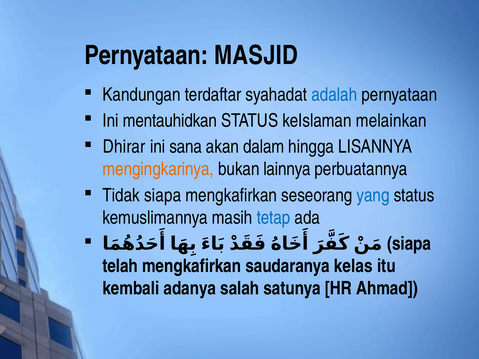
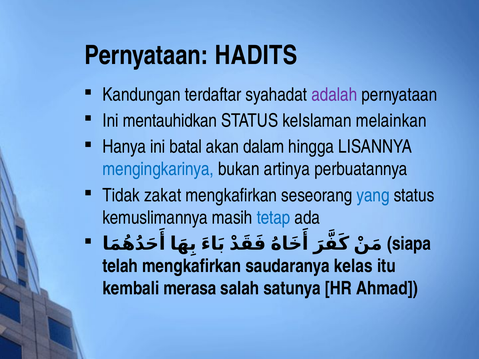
MASJID: MASJID -> HADITS (256, 55)
adalah colour: blue -> purple (334, 95)
Dhirar: Dhirar -> Hanya (124, 147)
sana: sana -> batal (186, 147)
mengingkarinya colour: orange -> blue (158, 169)
lainnya: lainnya -> artinya (287, 169)
Tidak siapa: siapa -> zakat (163, 195)
adanya: adanya -> merasa (190, 289)
